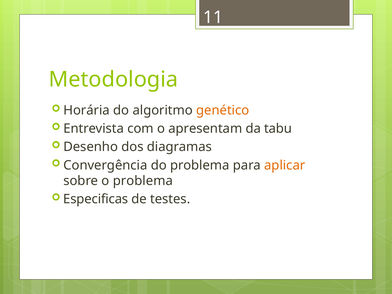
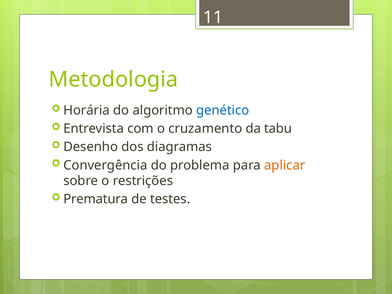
genético colour: orange -> blue (223, 110)
apresentam: apresentam -> cruzamento (205, 129)
o problema: problema -> restrições (143, 181)
Especificas: Especificas -> Prematura (96, 199)
